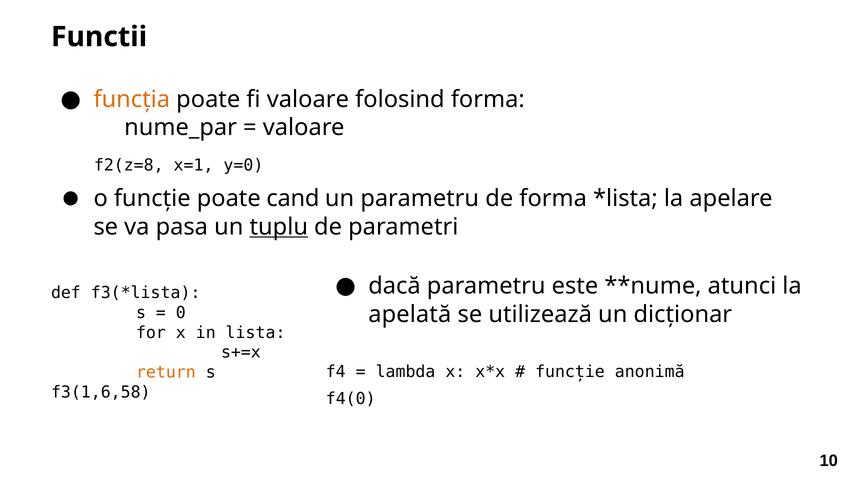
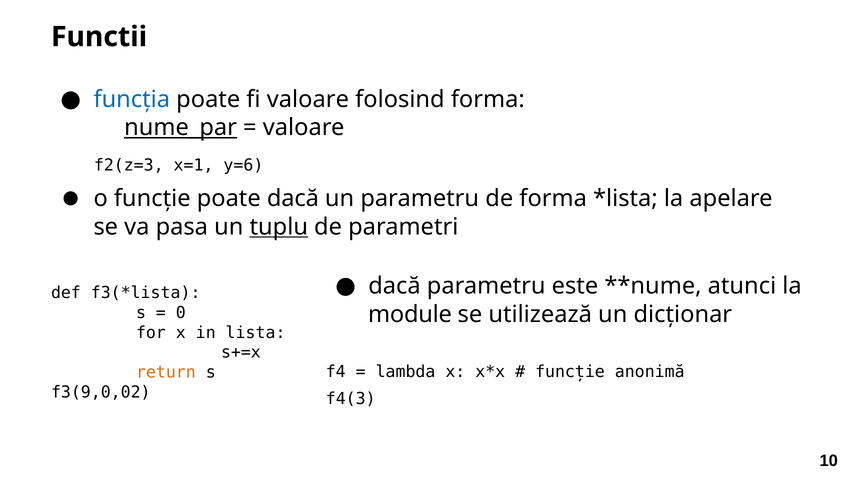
funcția colour: orange -> blue (132, 99)
nume_par underline: none -> present (181, 128)
f2(z=8: f2(z=8 -> f2(z=3 (129, 165)
y=0: y=0 -> y=6 (243, 165)
poate cand: cand -> dacă (293, 199)
apelată: apelată -> module (410, 314)
f3(1,6,58: f3(1,6,58 -> f3(9,0,02 (101, 392)
f4(0: f4(0 -> f4(3 (351, 399)
